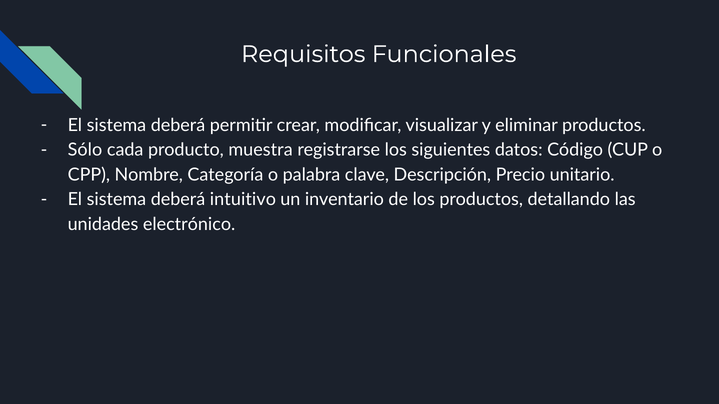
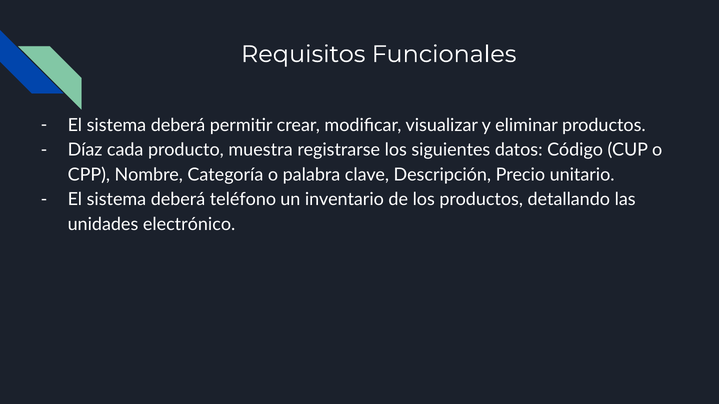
Sólo: Sólo -> Díaz (85, 150)
intuitivo: intuitivo -> teléfono (243, 200)
